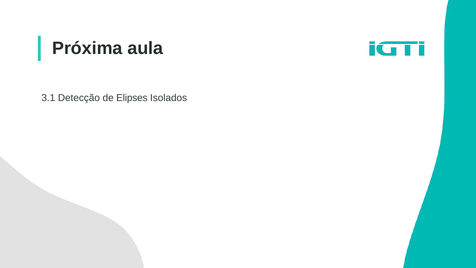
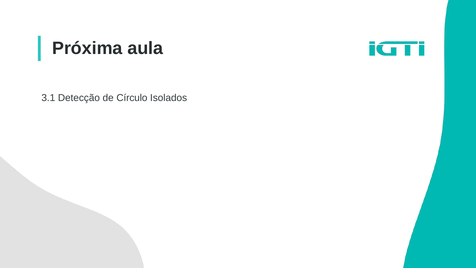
Elipses: Elipses -> Círculo (132, 98)
